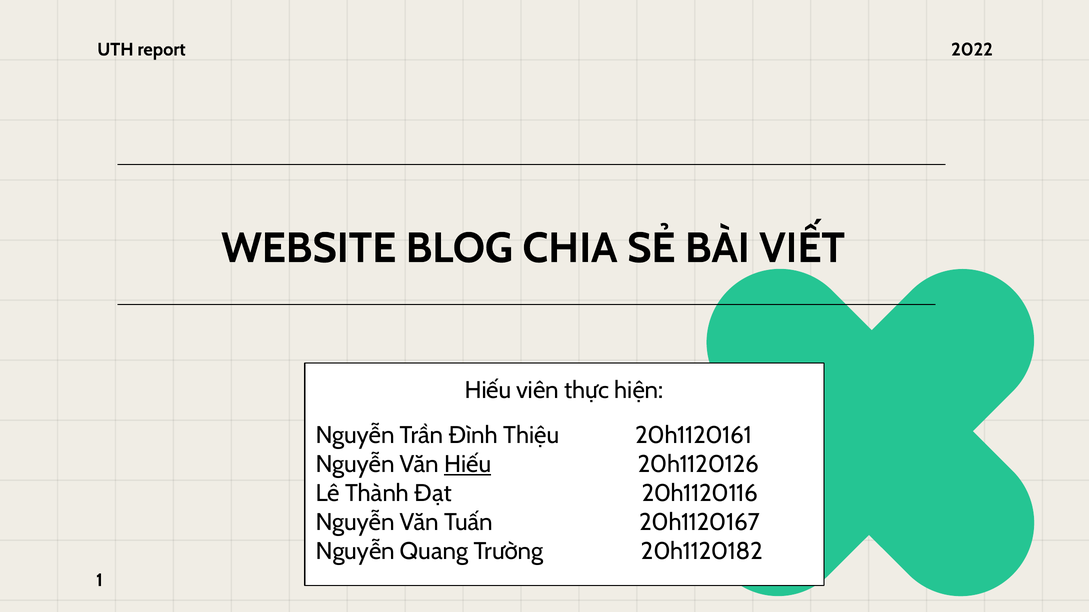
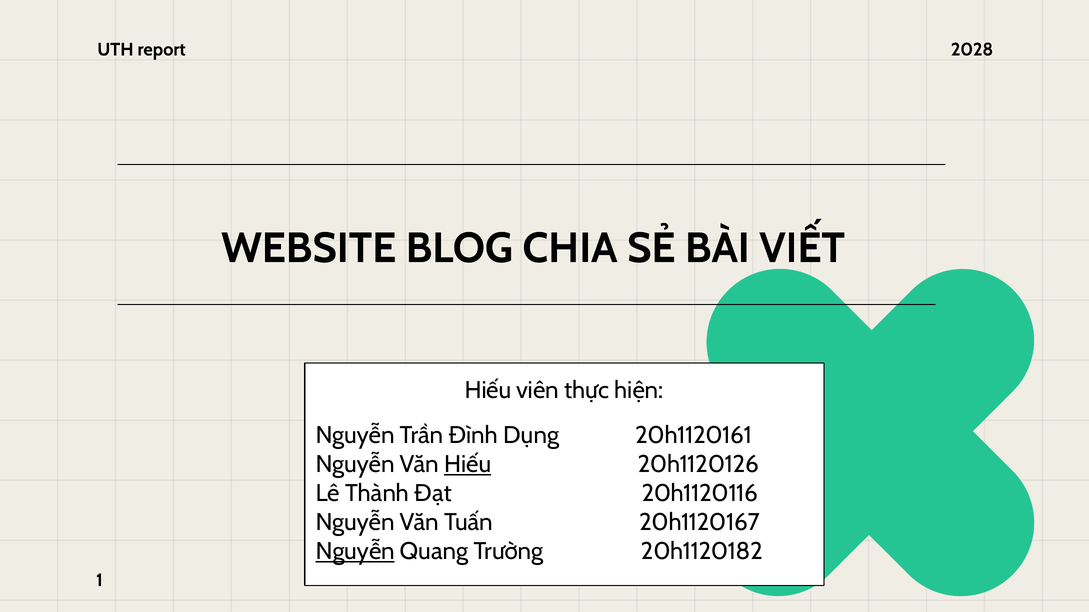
2022: 2022 -> 2028 (972, 50)
Thiệu: Thiệu -> Dụng (531, 436)
Nguyễn underline: none -> present (355, 552)
